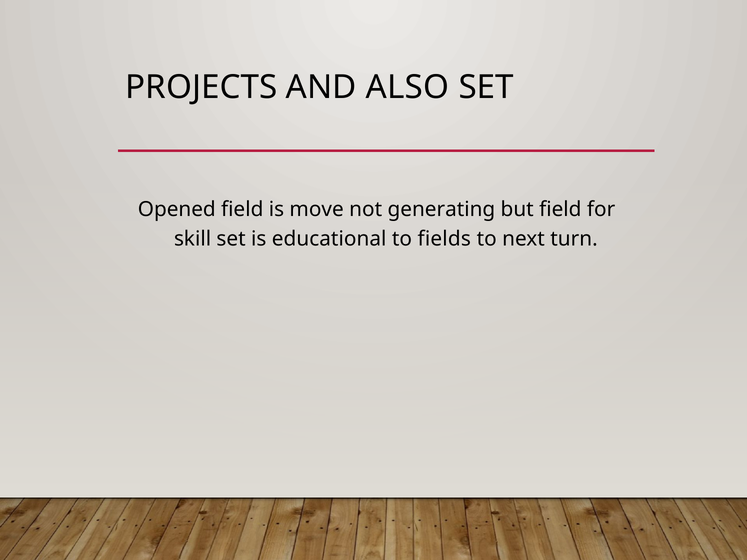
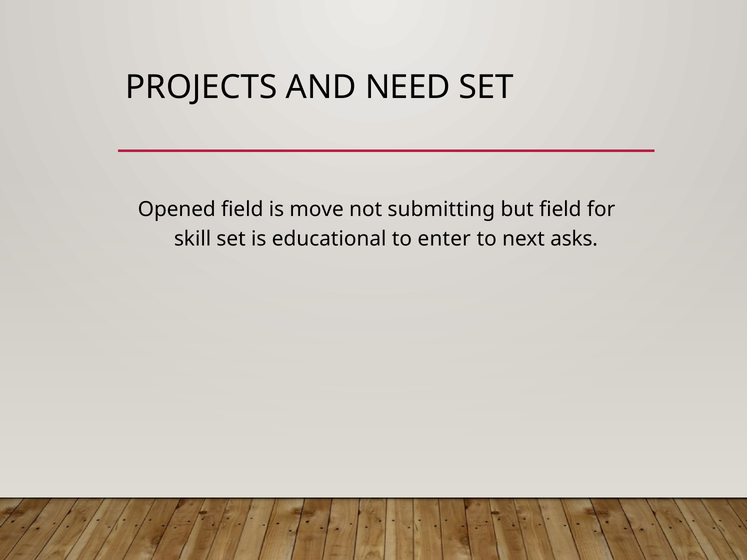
ALSO: ALSO -> NEED (408, 87)
generating: generating -> submitting (441, 209)
fields: fields -> enter (444, 239)
turn: turn -> asks (574, 239)
